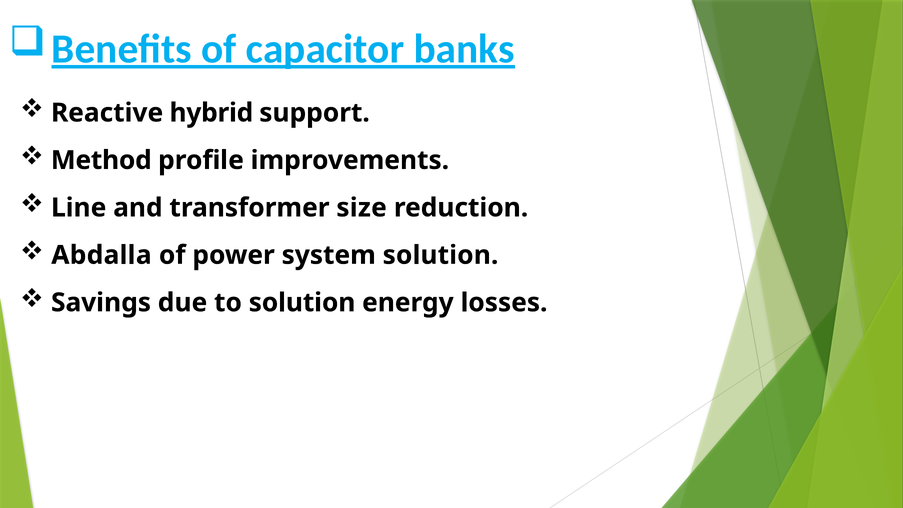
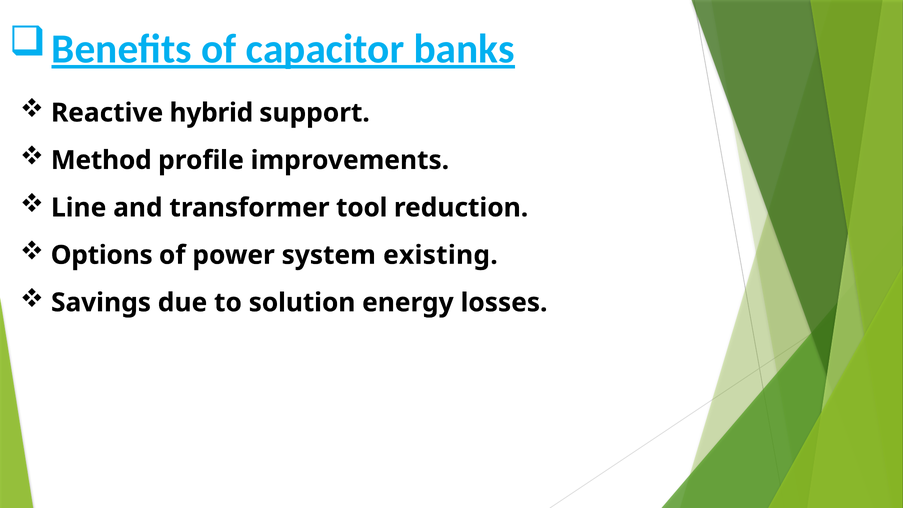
size: size -> tool (362, 208)
Abdalla: Abdalla -> Options (102, 255)
system solution: solution -> existing (440, 255)
